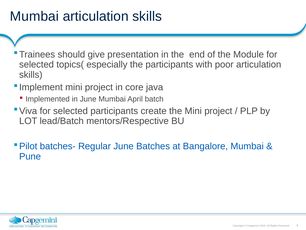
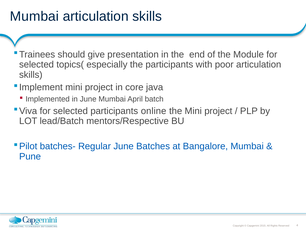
create: create -> online (154, 111)
